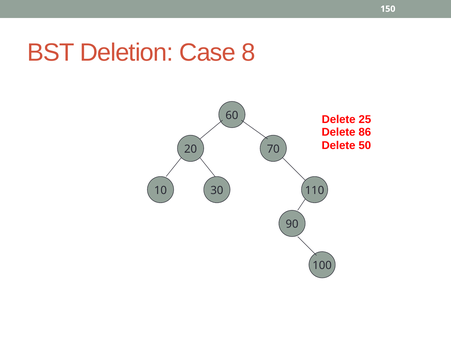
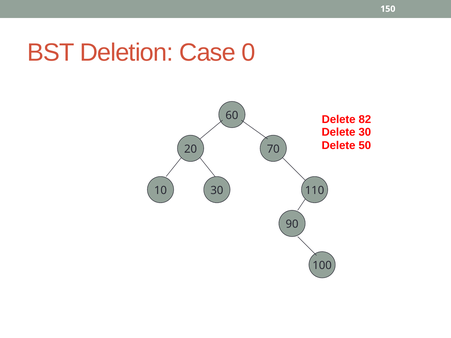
8: 8 -> 0 (248, 52)
25: 25 -> 82 (365, 119)
Delete 86: 86 -> 30 (365, 132)
